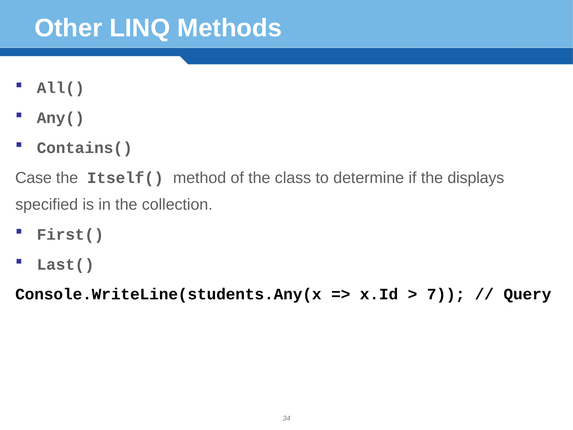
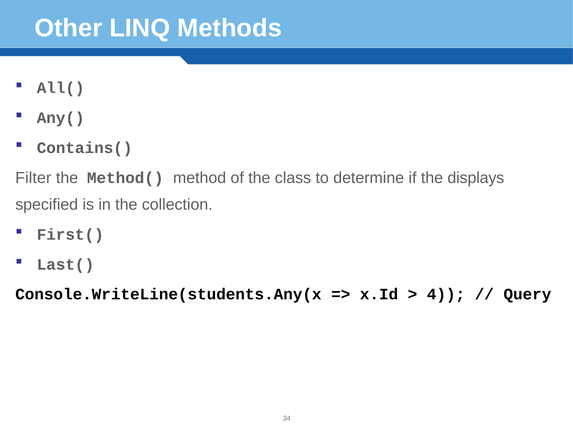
Case: Case -> Filter (33, 178)
Itself(: Itself( -> Method( (125, 178)
7: 7 -> 4 (446, 294)
